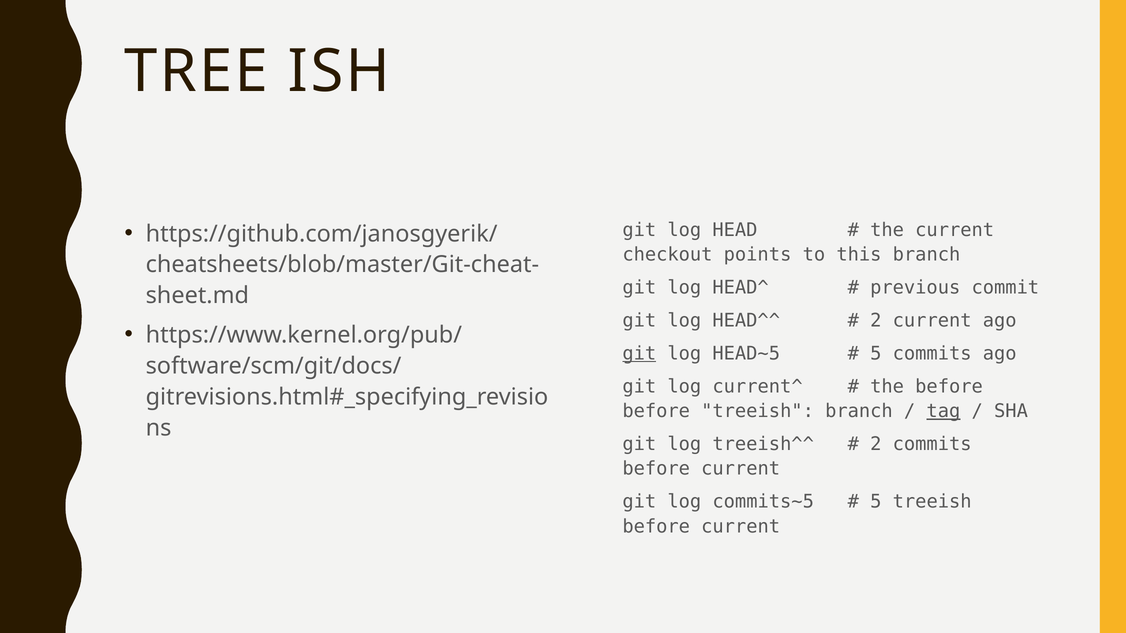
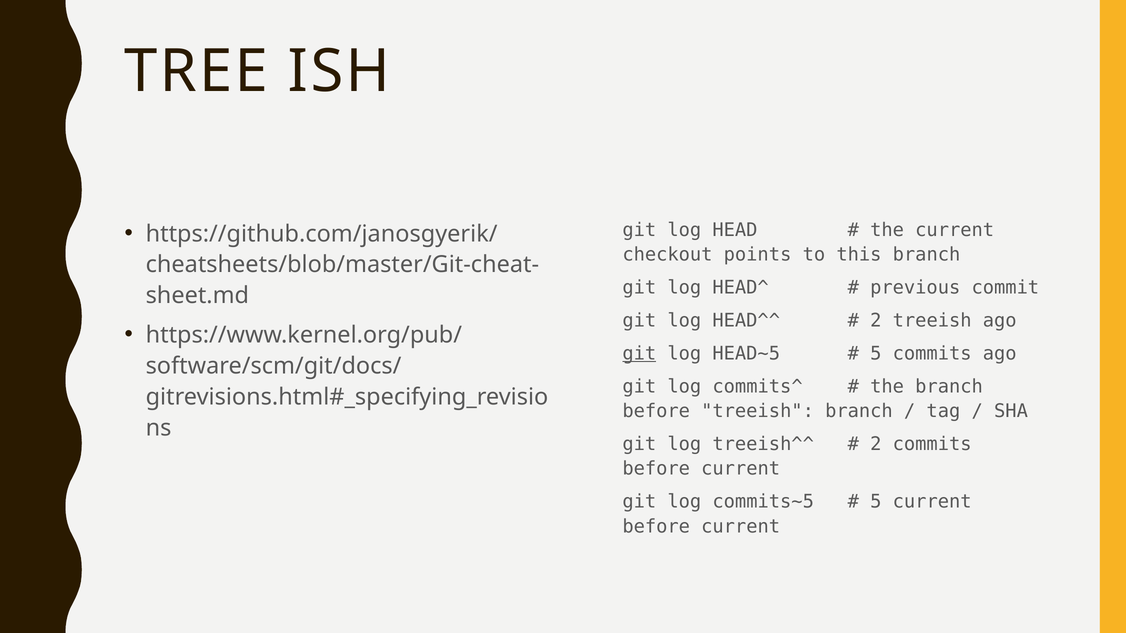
2 current: current -> treeish (932, 321)
current^: current^ -> commits^ (758, 387)
the before: before -> branch (949, 387)
tag underline: present -> none (943, 411)
5 treeish: treeish -> current (932, 502)
